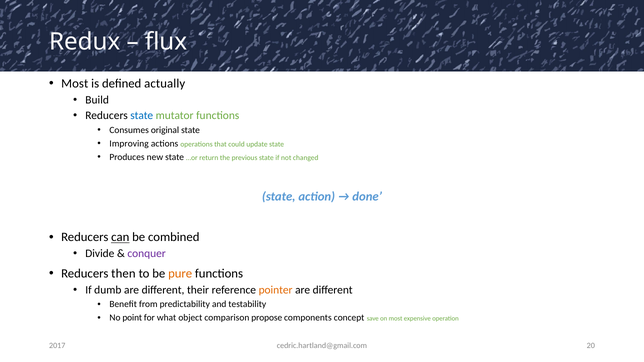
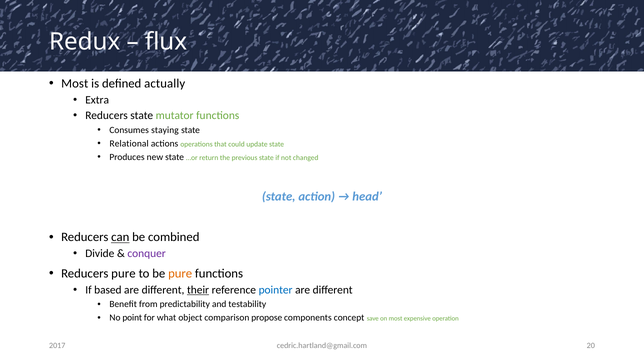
Build: Build -> Extra (97, 100)
state colour: blue -> black (142, 116)
original: original -> staying (165, 130)
Improving: Improving -> Relational (129, 144)
done: done -> head (367, 196)
Reducers then: then -> pure (123, 274)
dumb: dumb -> based (108, 290)
their underline: none -> present (198, 290)
pointer colour: orange -> blue (276, 290)
